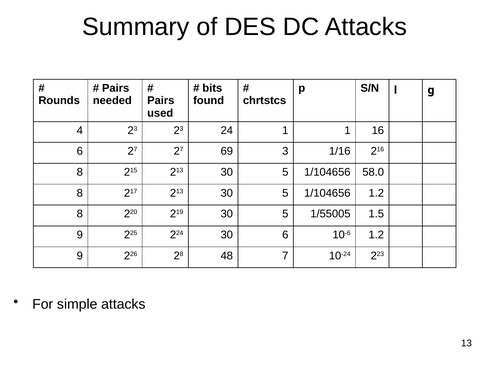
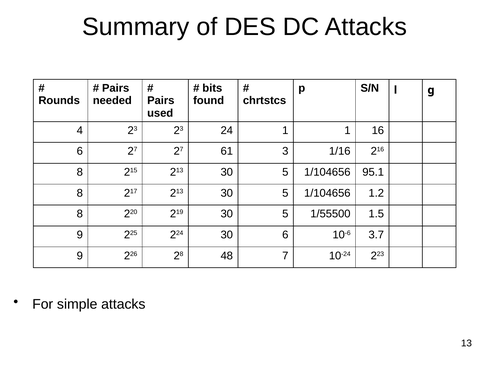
69: 69 -> 61 (227, 151)
58.0: 58.0 -> 95.1 (373, 172)
1/55005: 1/55005 -> 1/55500 (330, 214)
10-6 1.2: 1.2 -> 3.7 (376, 235)
